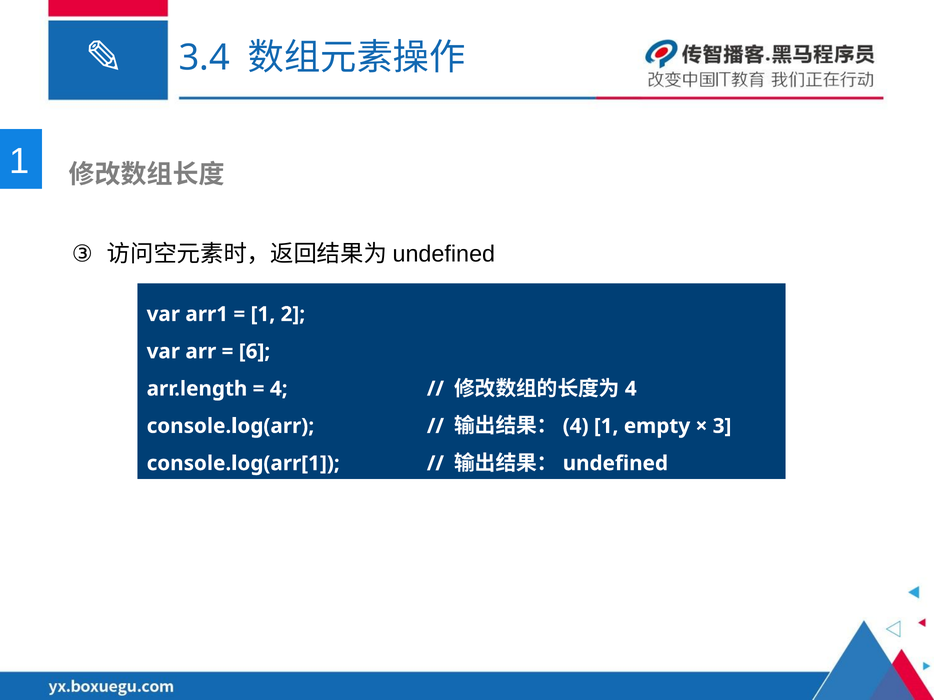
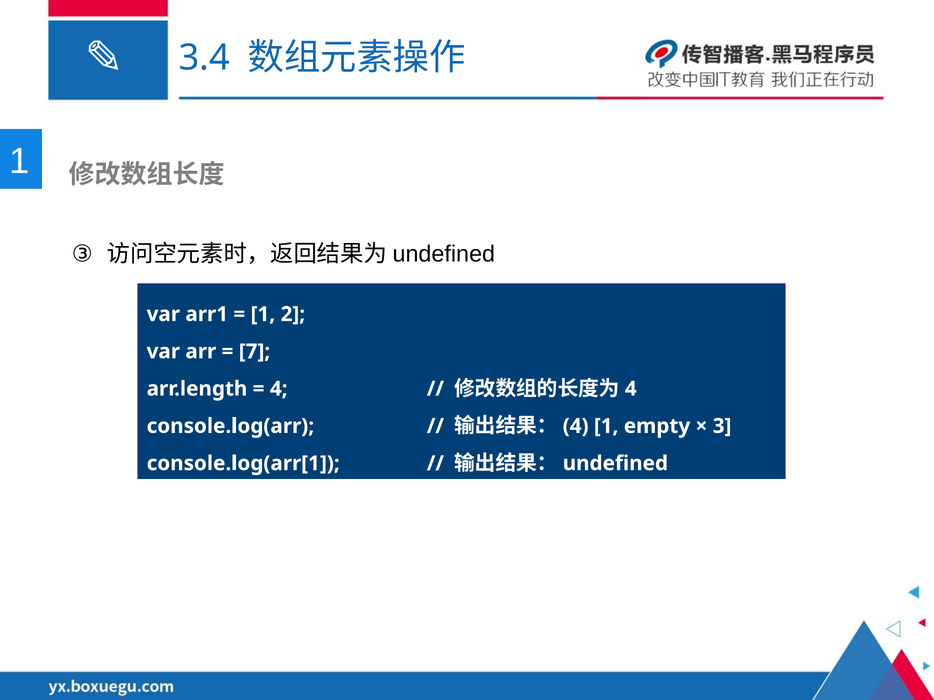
6: 6 -> 7 (254, 352)
